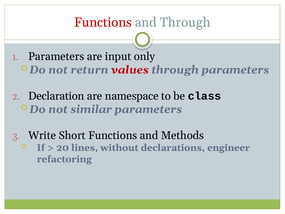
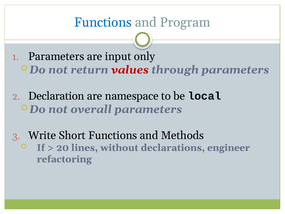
Functions colour: red -> blue (103, 22)
and Through: Through -> Program (185, 22)
class: class -> local (204, 96)
similar: similar -> overall (91, 109)
